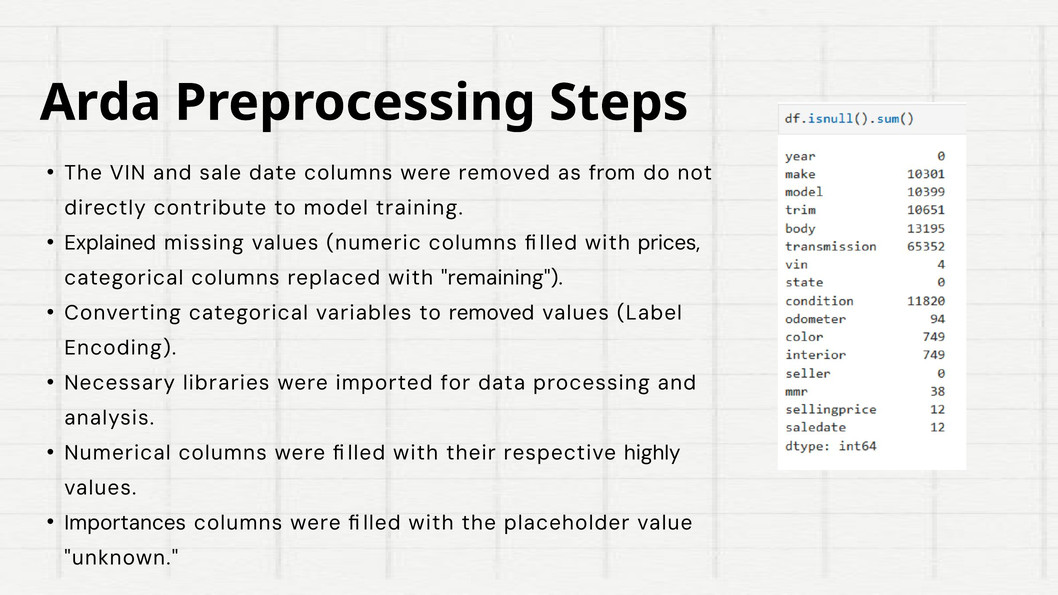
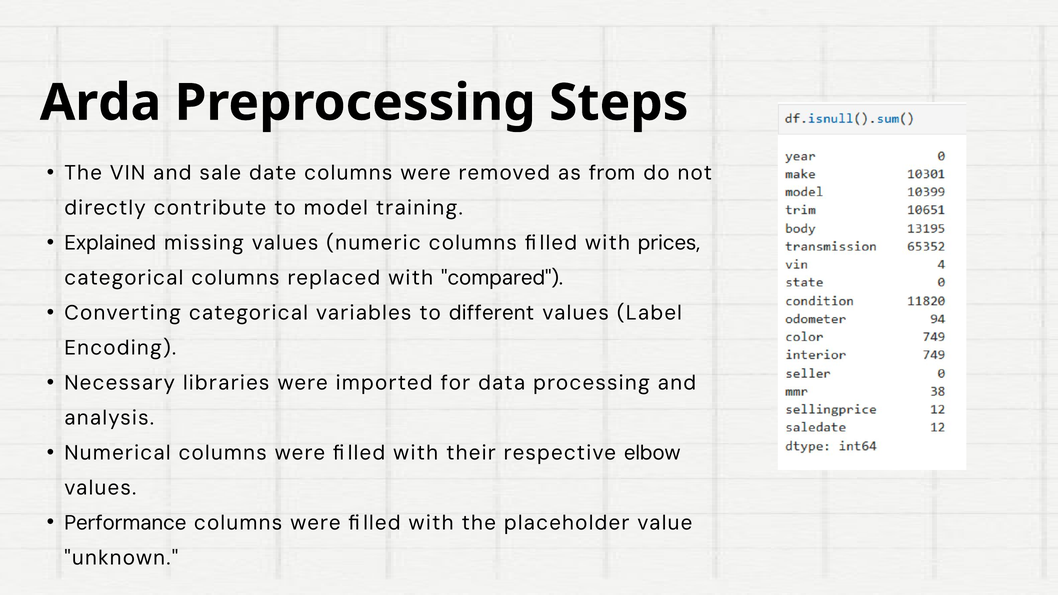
remaining: remaining -> compared (502, 278)
to removed: removed -> different (492, 313)
highly: highly -> elbow (652, 453)
Importances: Importances -> Performance (125, 523)
